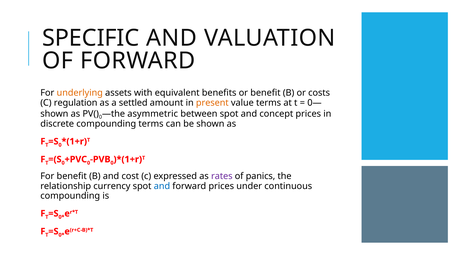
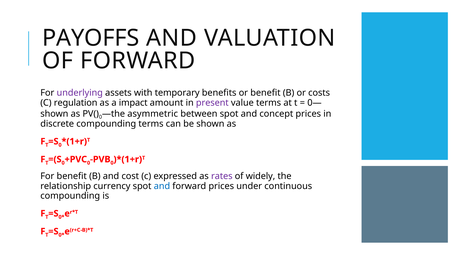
SPECIFIC: SPECIFIC -> PAYOFFS (91, 38)
underlying colour: orange -> purple (80, 93)
equivalent: equivalent -> temporary (177, 93)
settled: settled -> impact (133, 103)
present colour: orange -> purple (212, 103)
panics: panics -> widely (260, 176)
